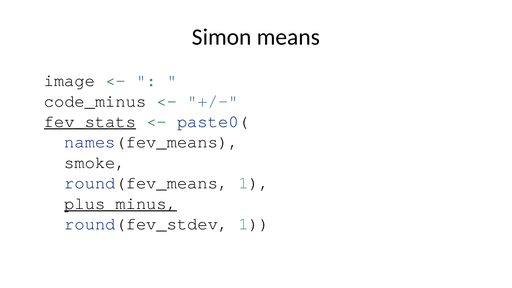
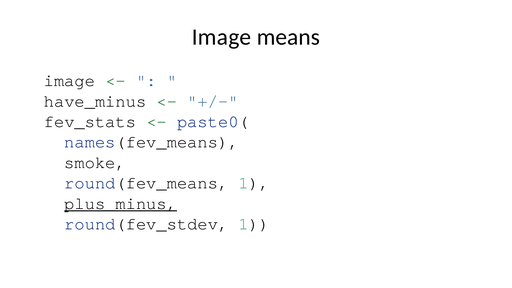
Simon: Simon -> Image (222, 37)
code_minus: code_minus -> have_minus (95, 101)
fev_stats underline: present -> none (90, 122)
